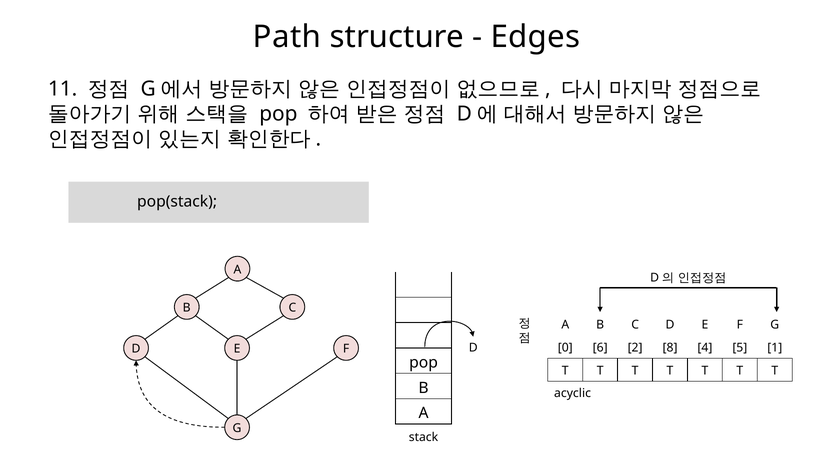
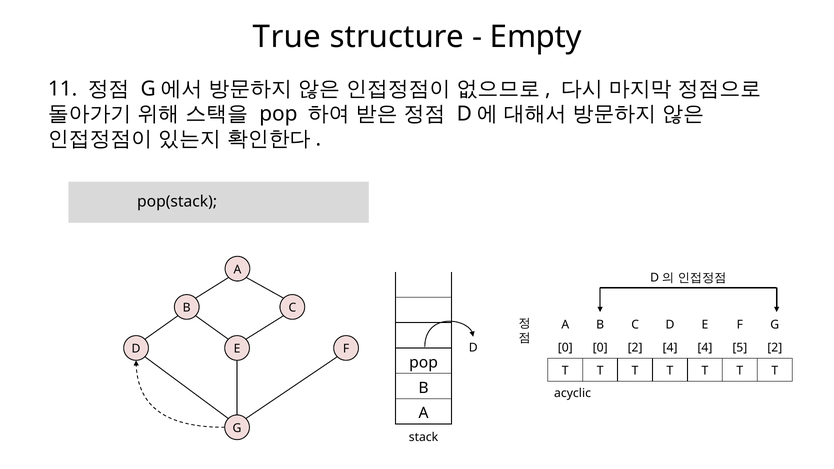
Path: Path -> True (287, 37)
Edges: Edges -> Empty (536, 37)
0 6: 6 -> 0 (600, 348)
2 8: 8 -> 4 (670, 348)
5 1: 1 -> 2 (775, 348)
